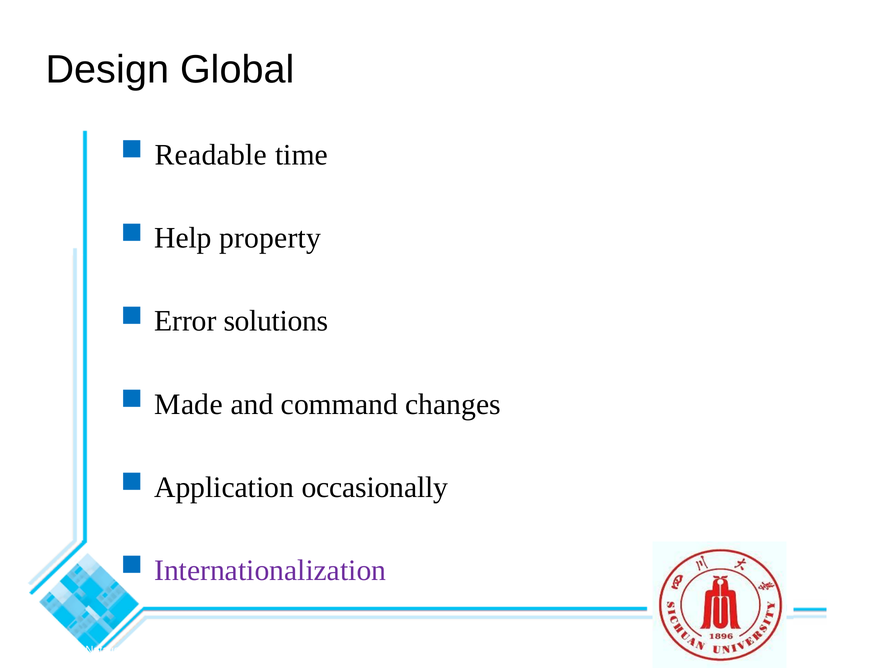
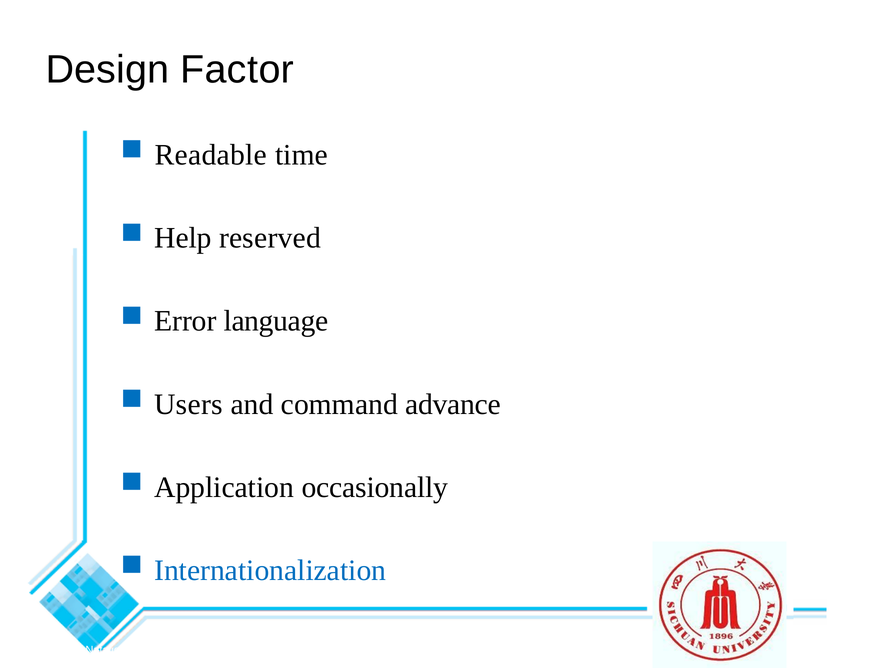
Global: Global -> Factor (237, 69)
Help property: property -> reserved (270, 238)
solutions: solutions -> language (276, 321)
Made: Made -> Users (189, 404)
changes: changes -> advance (453, 404)
Internationalization colour: purple -> blue (270, 570)
